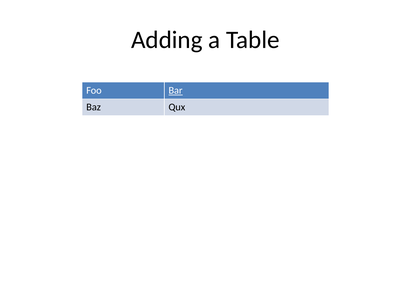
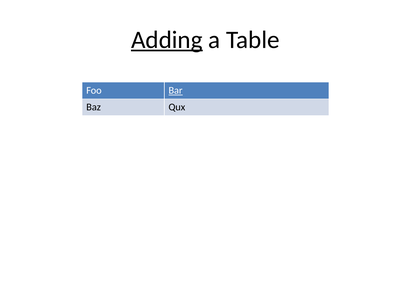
Adding underline: none -> present (167, 40)
